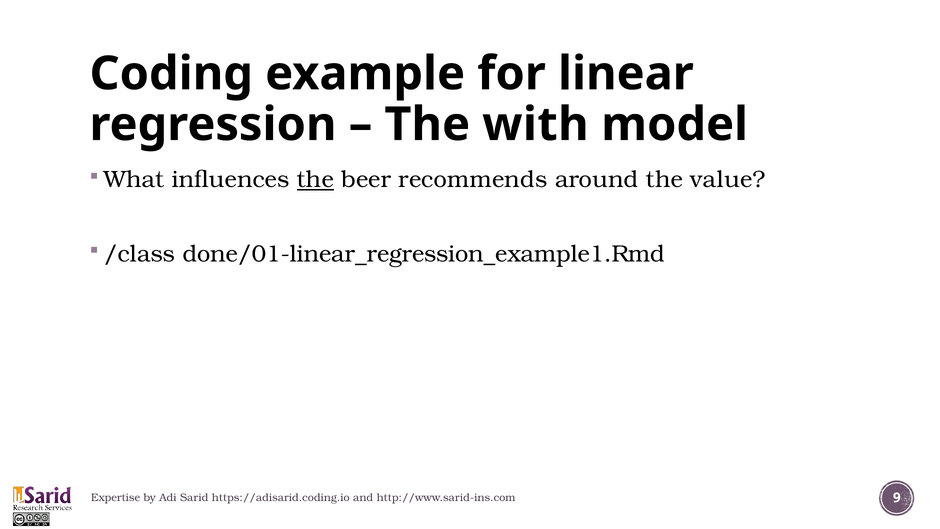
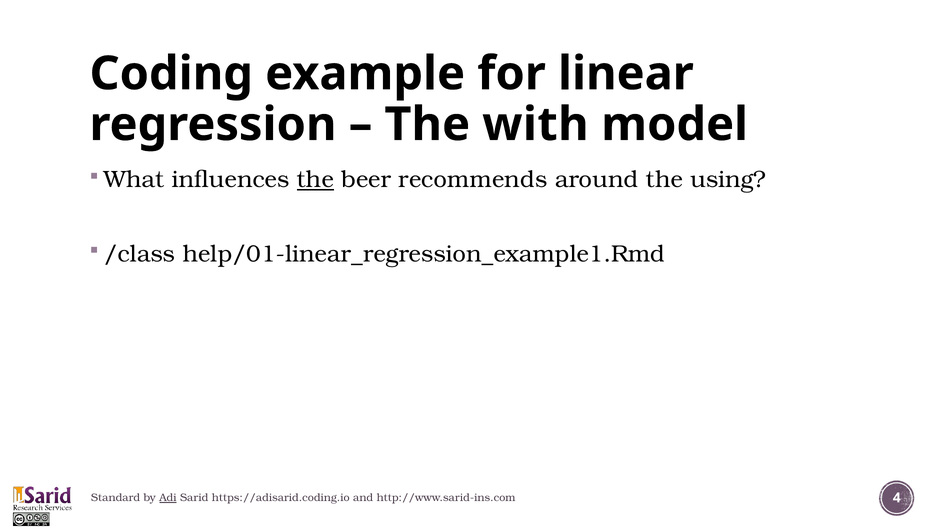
value: value -> using (728, 180)
done/01-linear_regression_example1.Rmd: done/01-linear_regression_example1.Rmd -> help/01-linear_regression_example1.Rmd (424, 254)
Expertise: Expertise -> Standard (116, 498)
Adi underline: none -> present (168, 498)
9: 9 -> 4 (897, 498)
